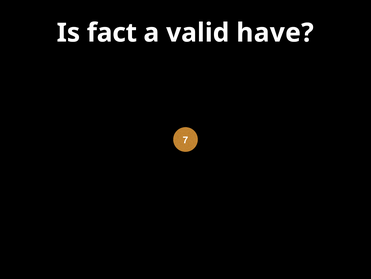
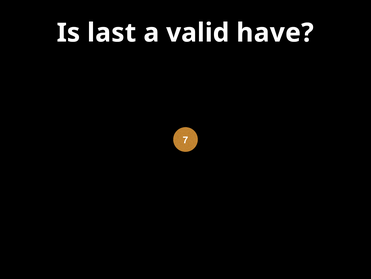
fact: fact -> last (112, 33)
